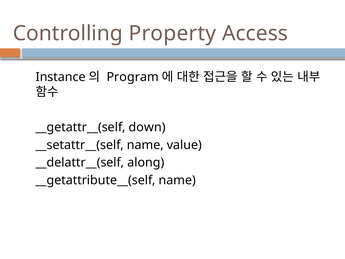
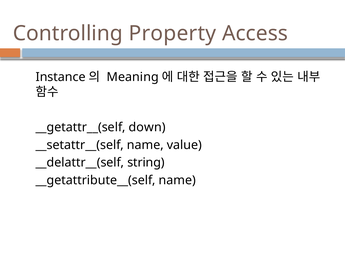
Program: Program -> Meaning (133, 77)
along: along -> string (146, 162)
